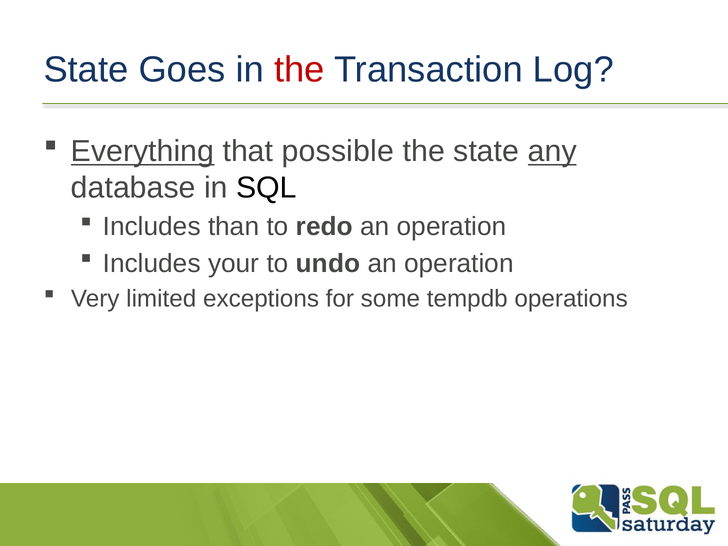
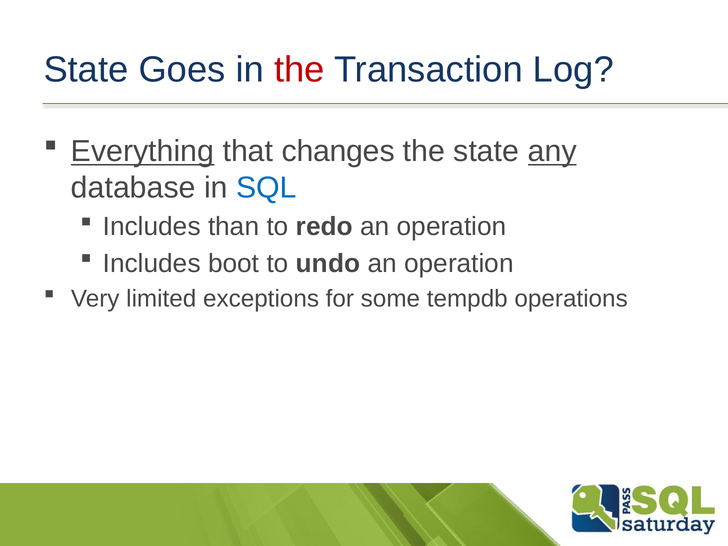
possible: possible -> changes (338, 151)
SQL colour: black -> blue (266, 188)
your: your -> boot (234, 263)
